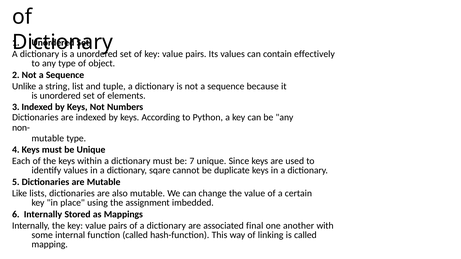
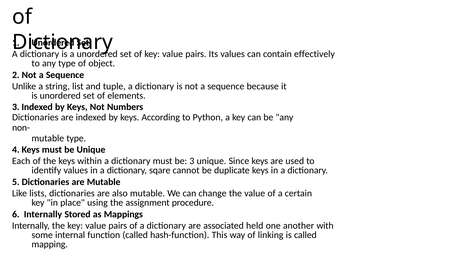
7: 7 -> 3 (192, 161)
imbedded: imbedded -> procedure (193, 203)
final: final -> held (255, 226)
